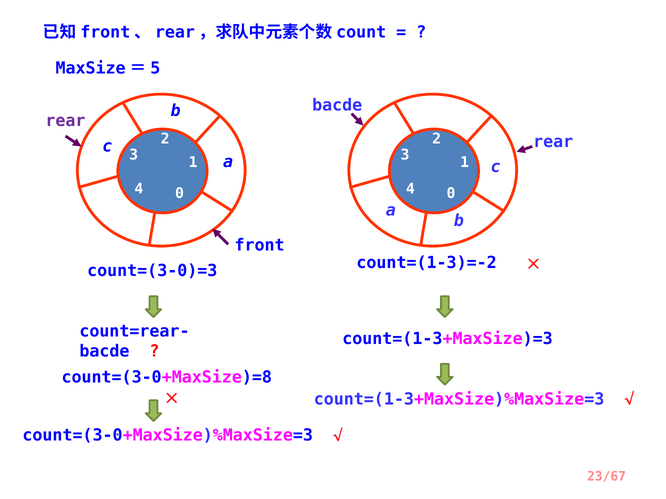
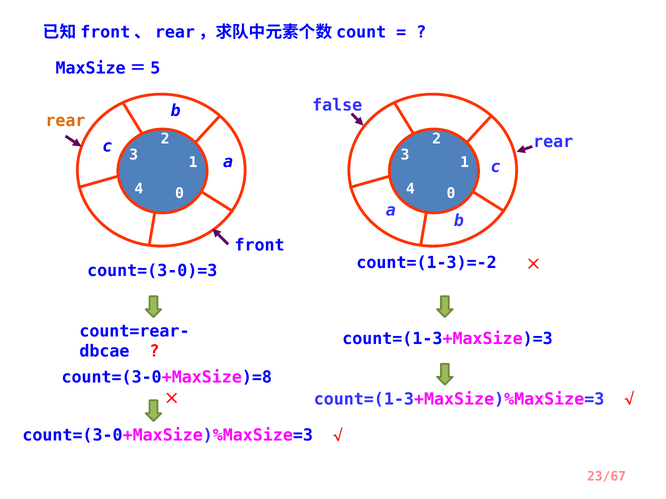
bacde: bacde -> false (337, 105)
rear colour: purple -> orange (66, 121)
bacde: bacde -> dbcae (104, 352)
